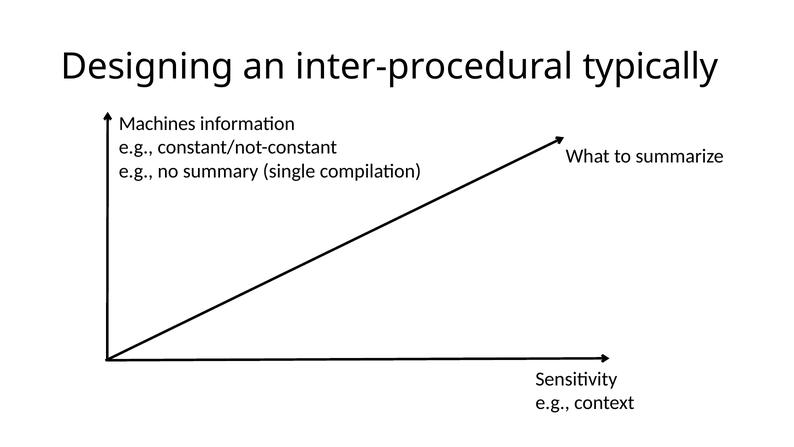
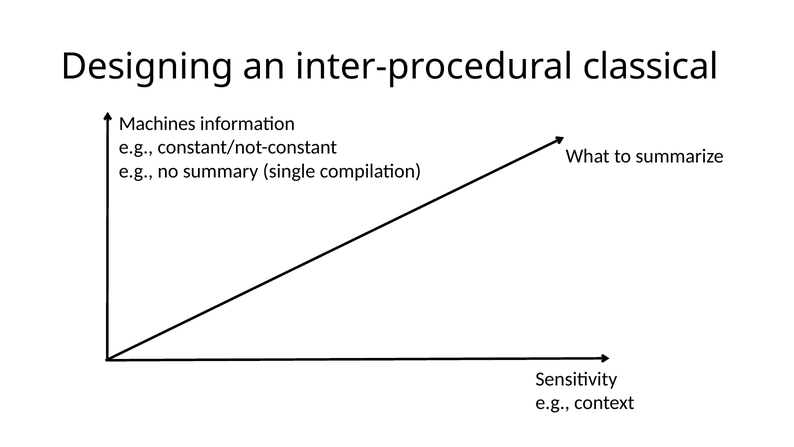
typically: typically -> classical (651, 67)
